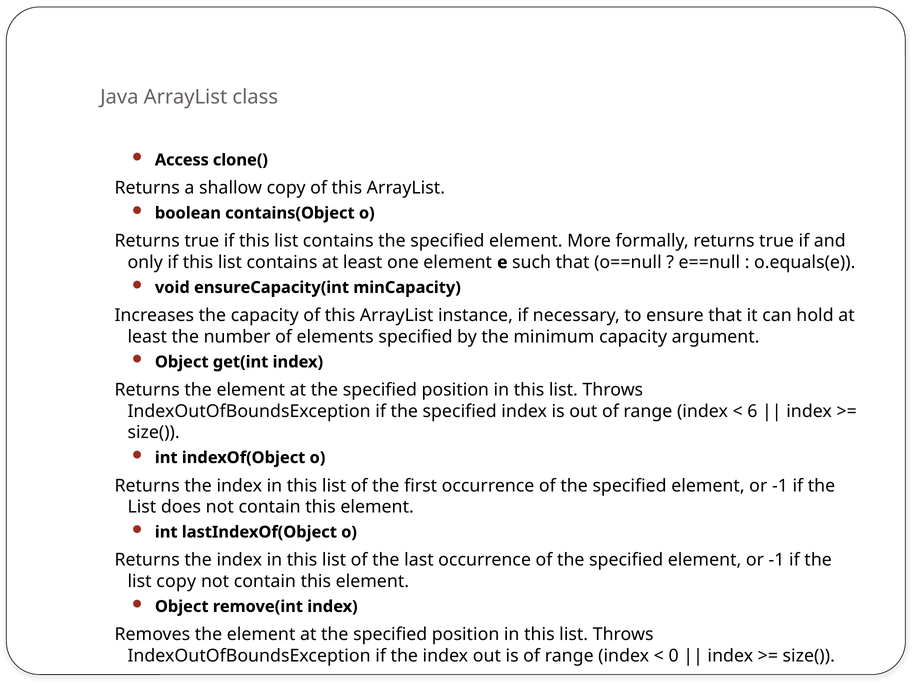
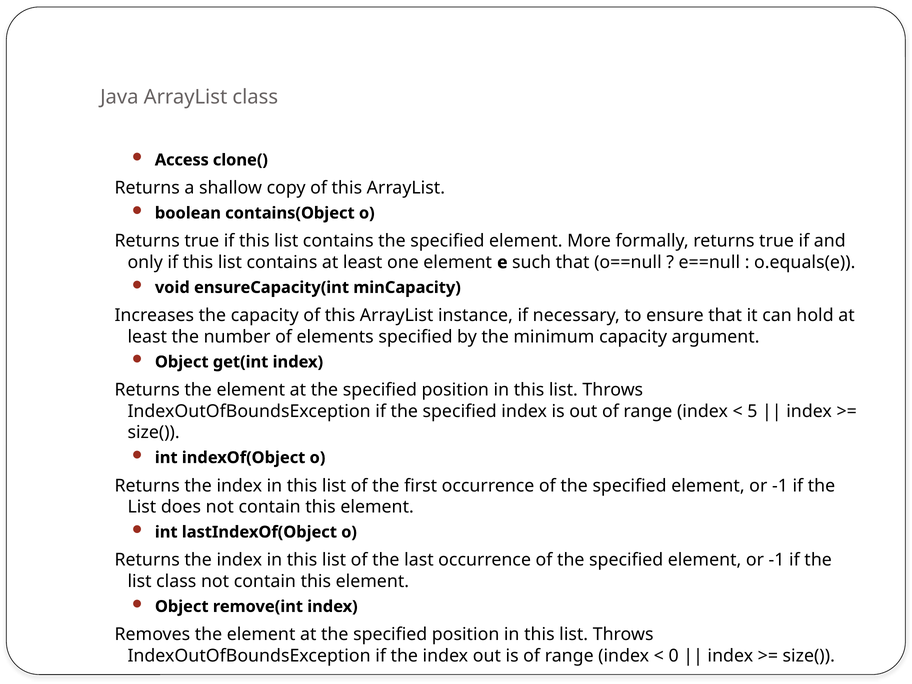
6: 6 -> 5 (752, 411)
list copy: copy -> class (176, 581)
